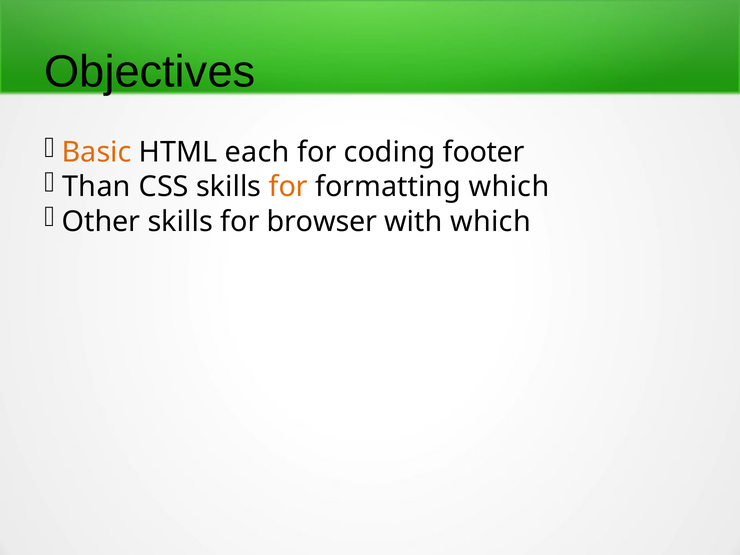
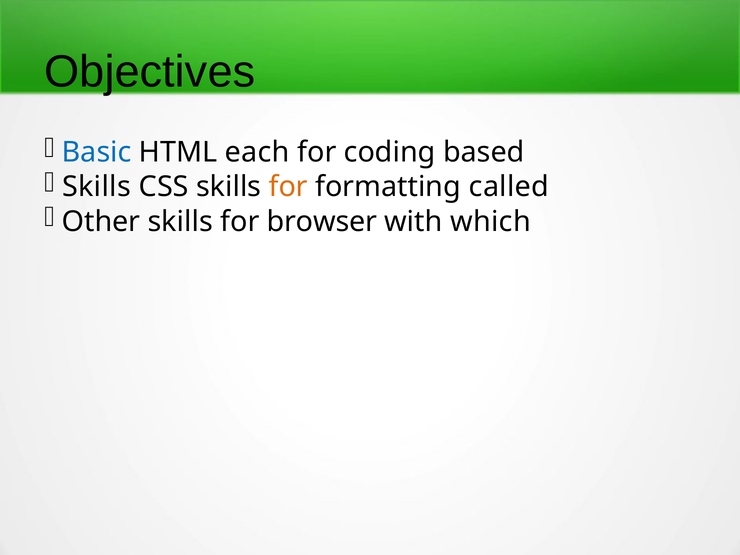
Basic colour: orange -> blue (97, 152)
footer: footer -> based (484, 152)
Than: Than -> Skills (96, 187)
formatting which: which -> called (509, 187)
